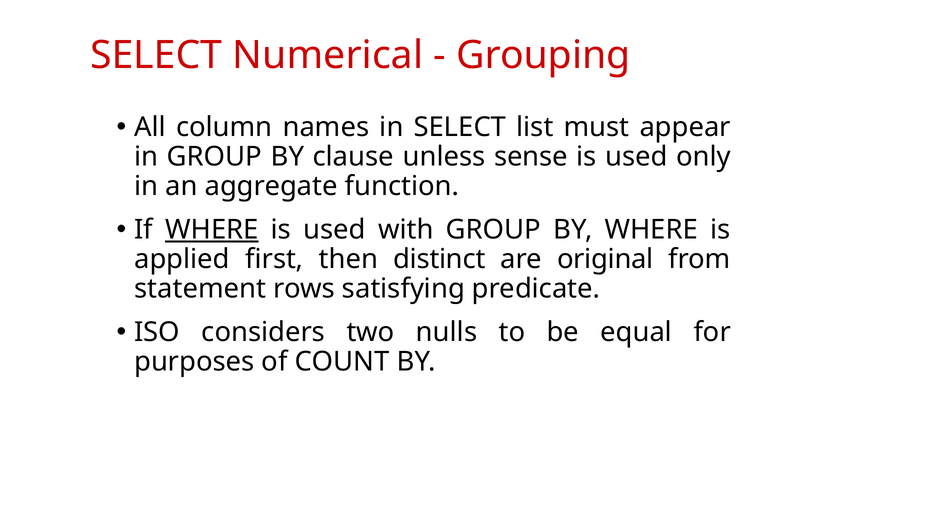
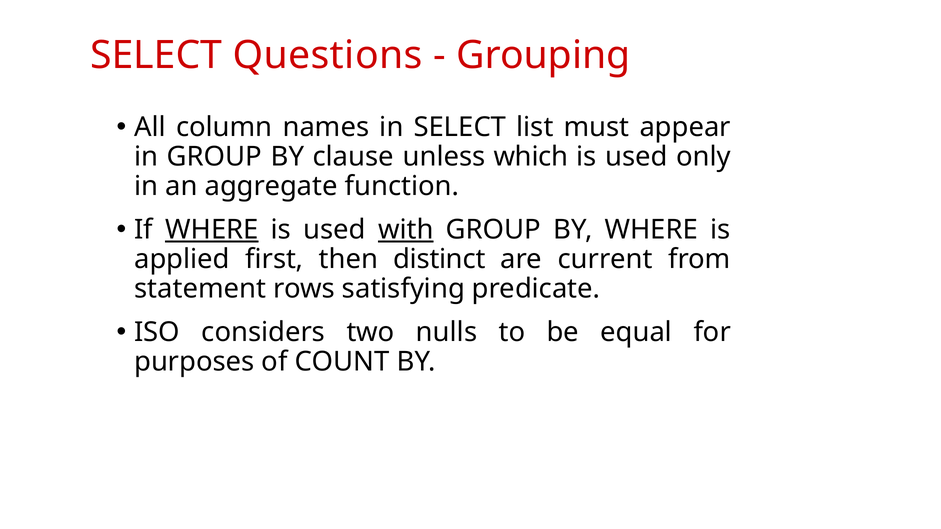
Numerical: Numerical -> Questions (328, 55)
sense: sense -> which (531, 157)
with underline: none -> present (406, 230)
original: original -> current (605, 259)
